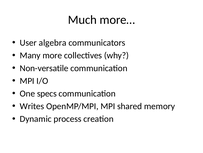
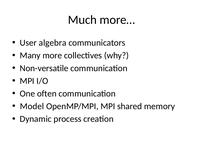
specs: specs -> often (47, 93)
Writes: Writes -> Model (32, 106)
